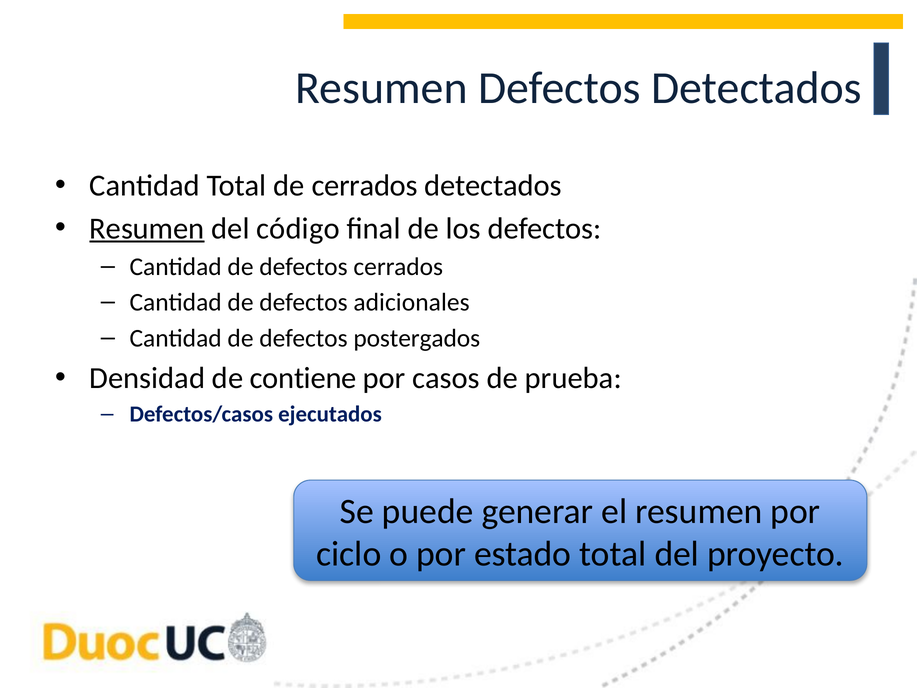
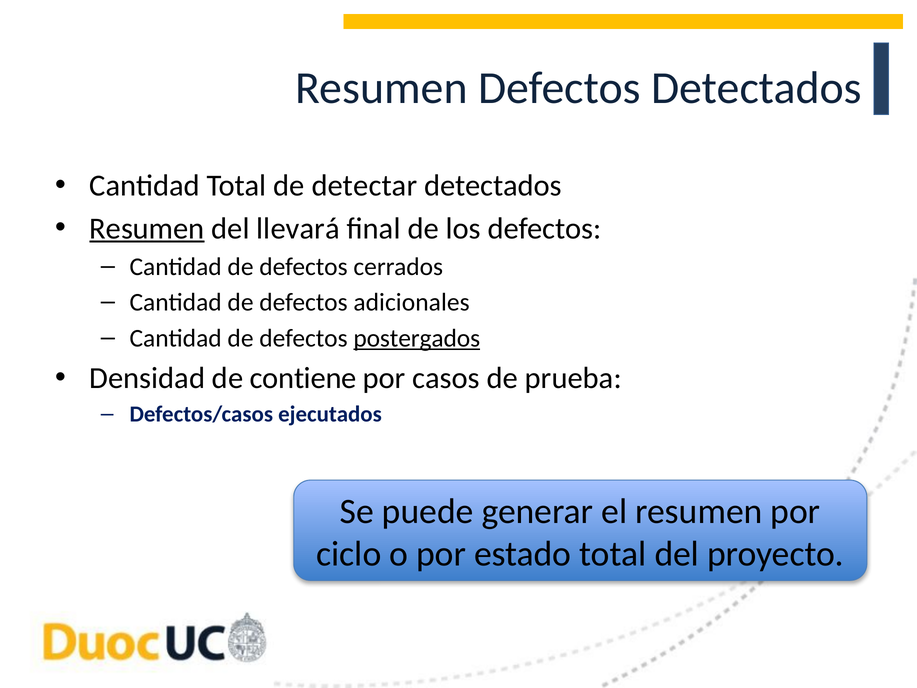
de cerrados: cerrados -> detectar (364, 186)
código: código -> llevará (298, 228)
postergados underline: none -> present (417, 338)
